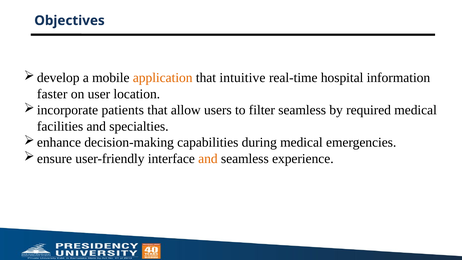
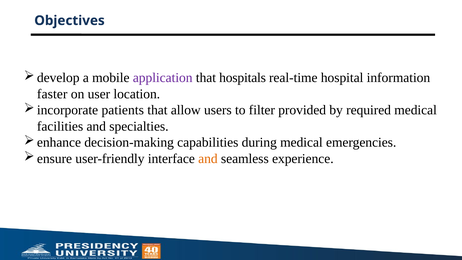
application colour: orange -> purple (163, 78)
intuitive: intuitive -> hospitals (243, 78)
filter seamless: seamless -> provided (302, 110)
